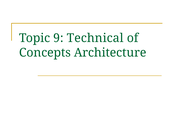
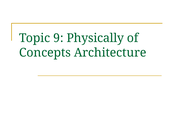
Technical: Technical -> Physically (95, 38)
